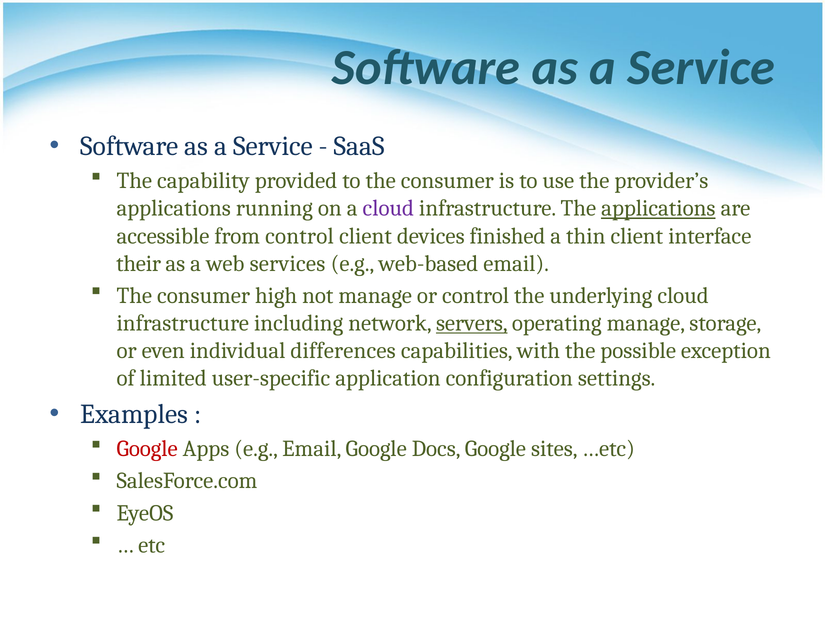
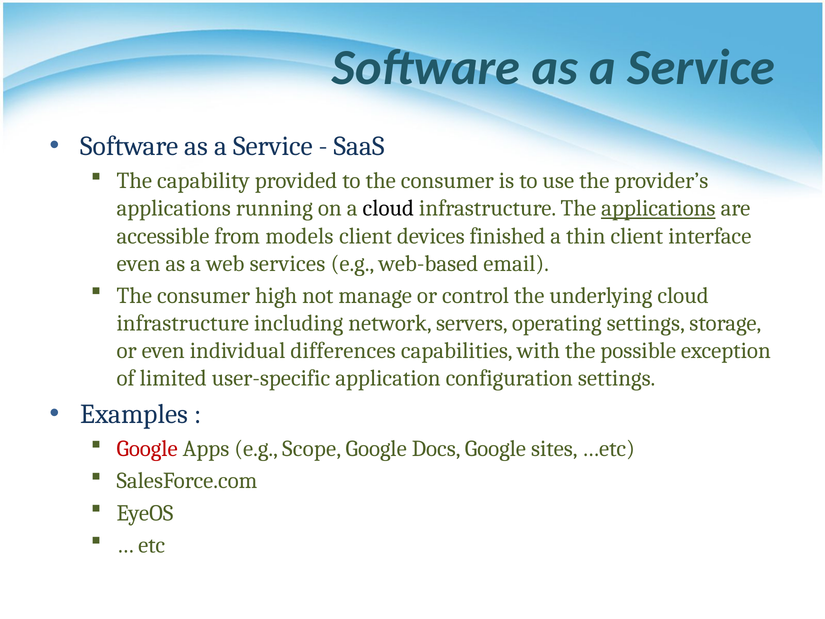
cloud colour: purple -> black (388, 208)
from control: control -> models (299, 236)
their: their -> even (138, 263)
servers underline: present -> none (472, 323)
operating manage: manage -> settings (646, 323)
e.g Email: Email -> Scope (312, 449)
